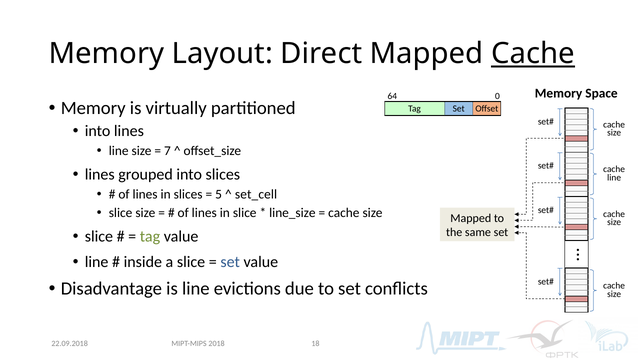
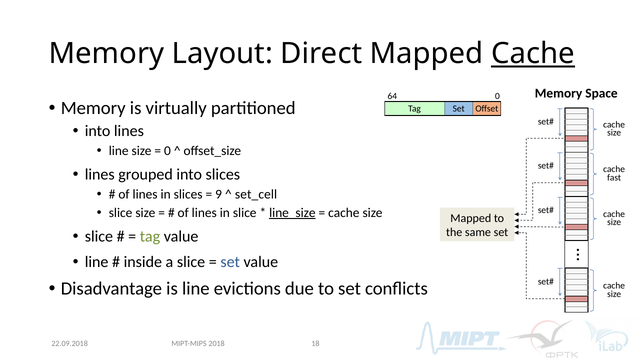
7: 7 -> 0 (167, 151)
line: line -> fast (614, 178)
5: 5 -> 9 (219, 194)
line_size underline: none -> present (292, 213)
